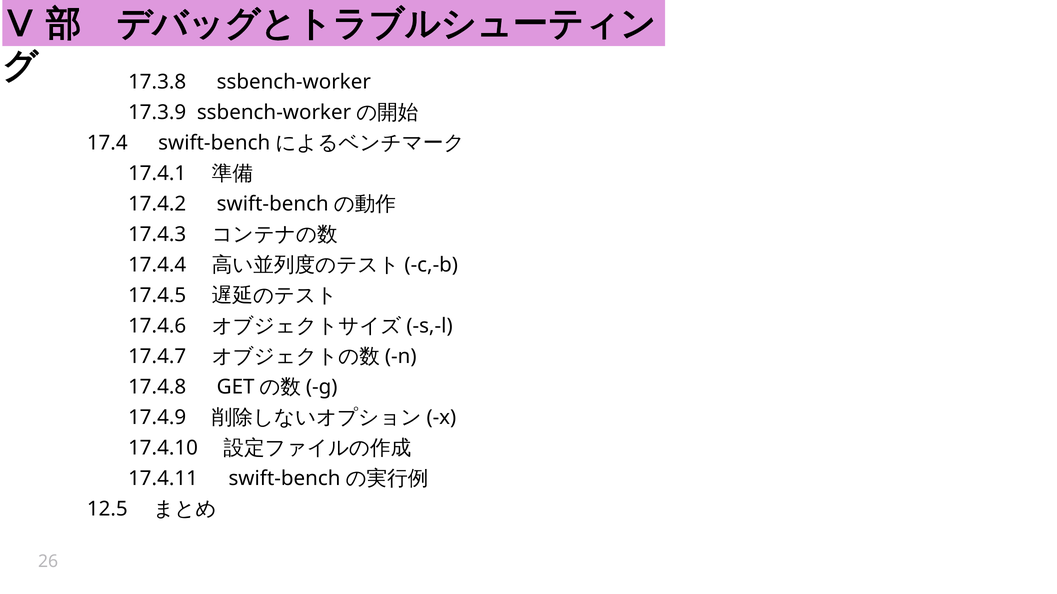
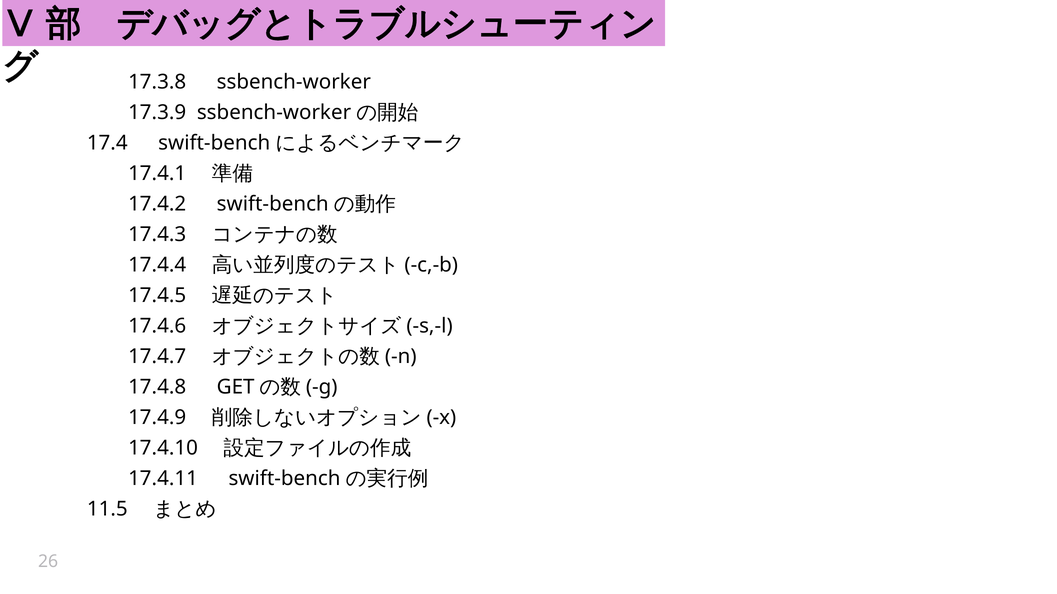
12.5: 12.5 -> 11.5 (107, 510)
